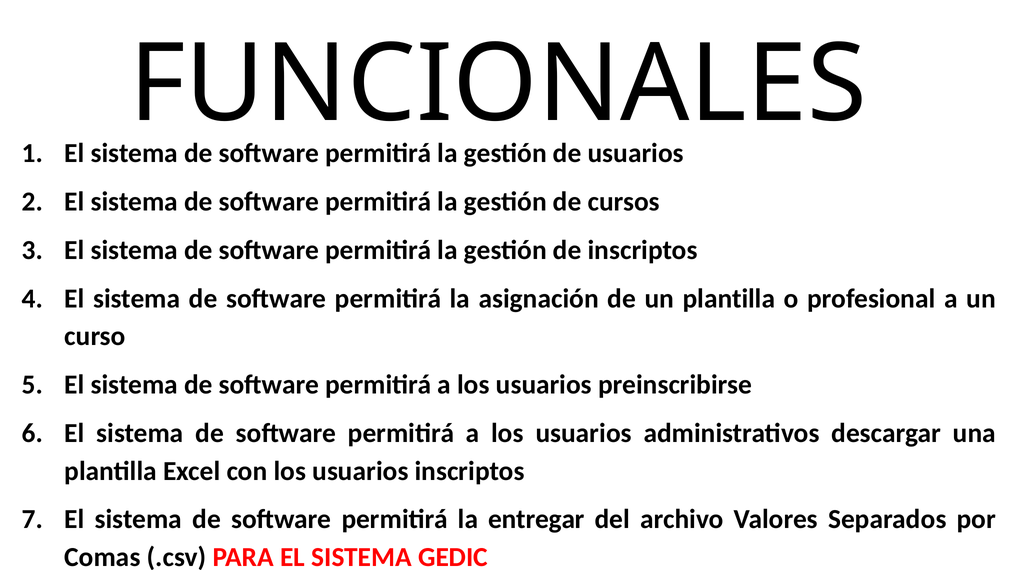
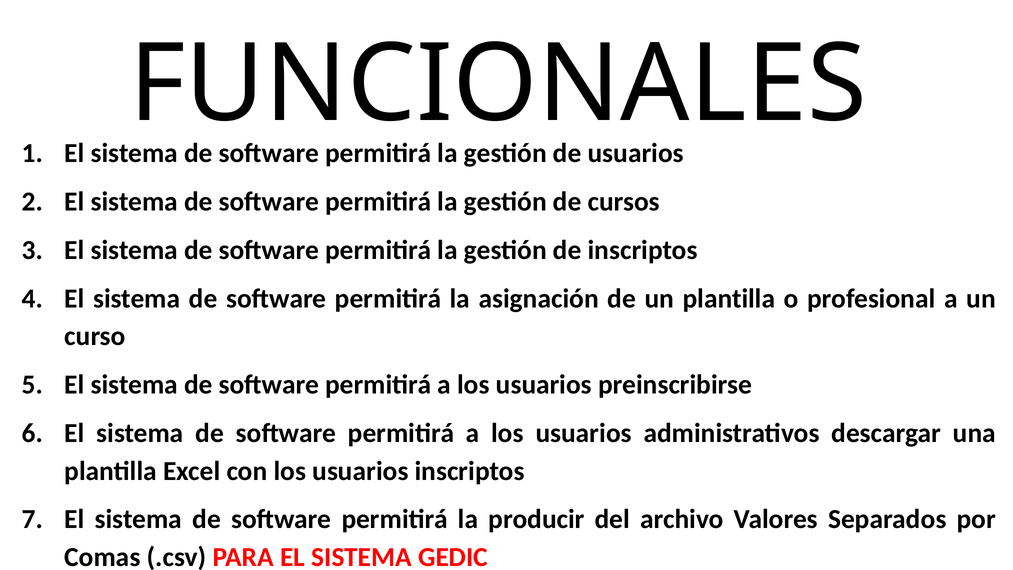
entregar: entregar -> producir (536, 519)
